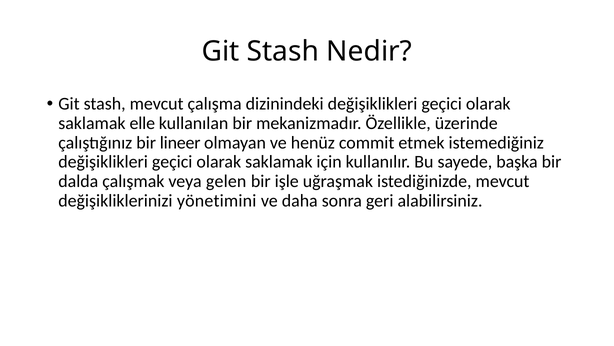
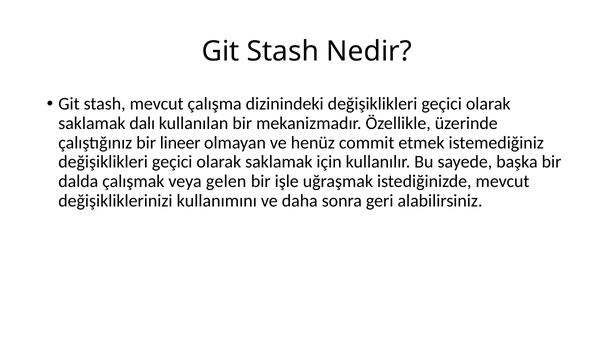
elle: elle -> dalı (142, 123)
yönetimini: yönetimini -> kullanımını (217, 200)
